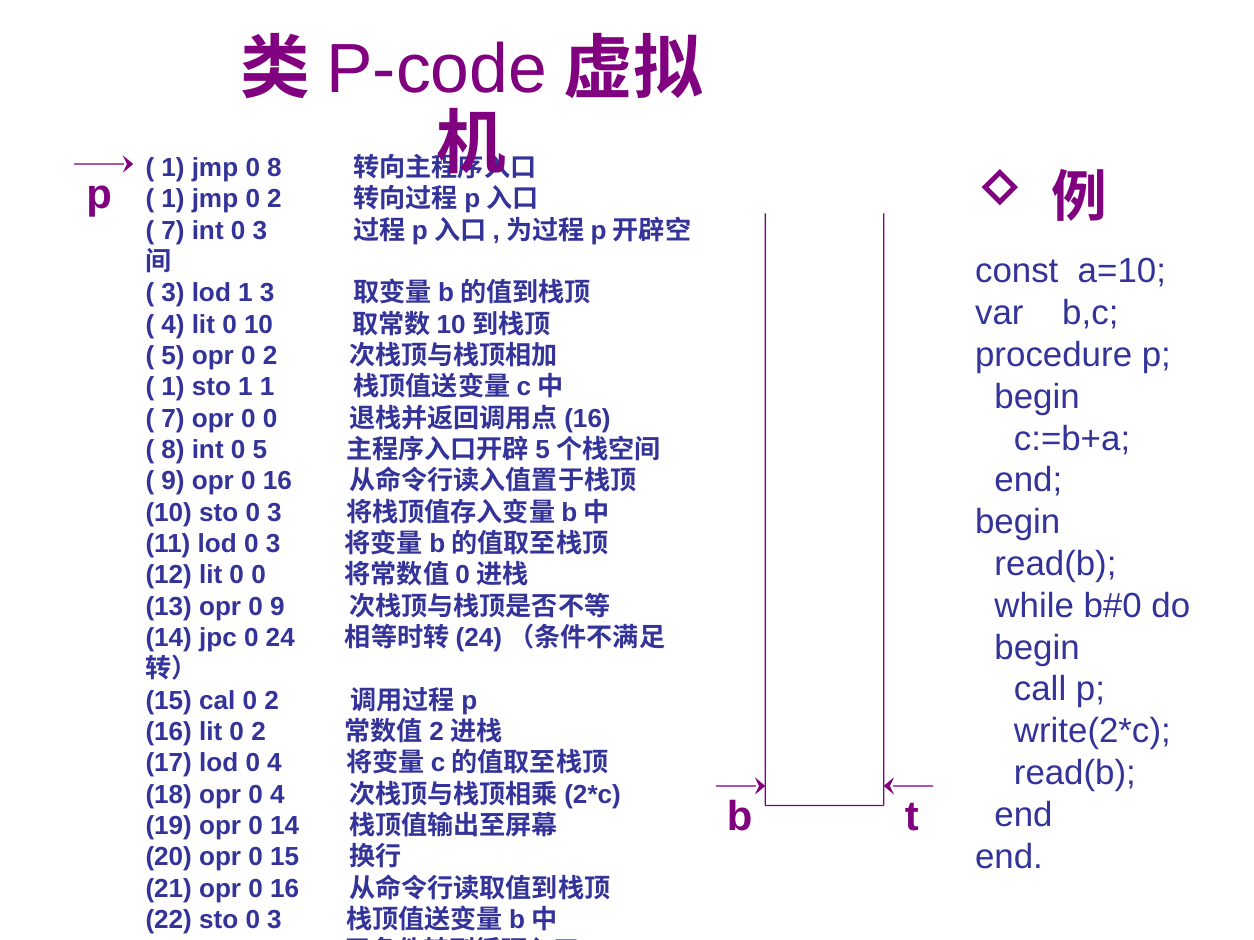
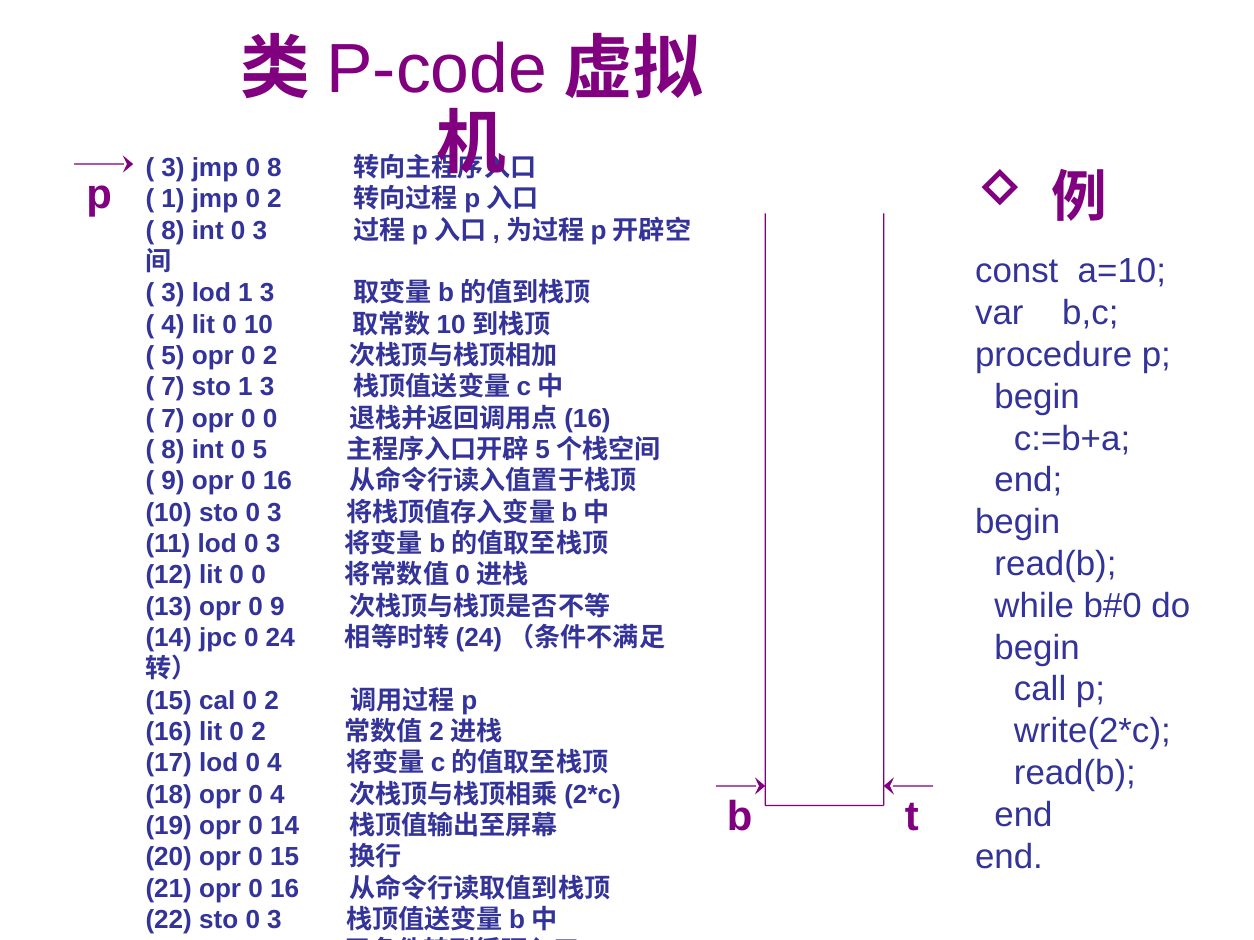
1: 1 -> 3 (173, 168)
7: 7 -> 8 (173, 231)
1: 1 -> 7 (173, 387)
sto 1 1: 1 -> 3 (267, 387)
